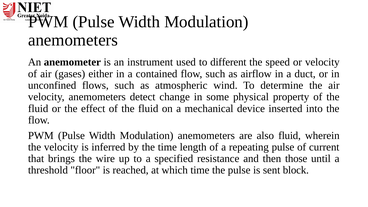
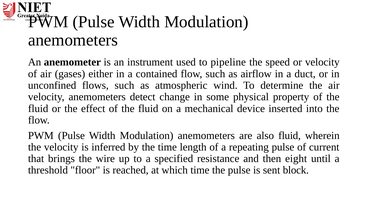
different: different -> pipeline (228, 62)
those: those -> eight (296, 159)
